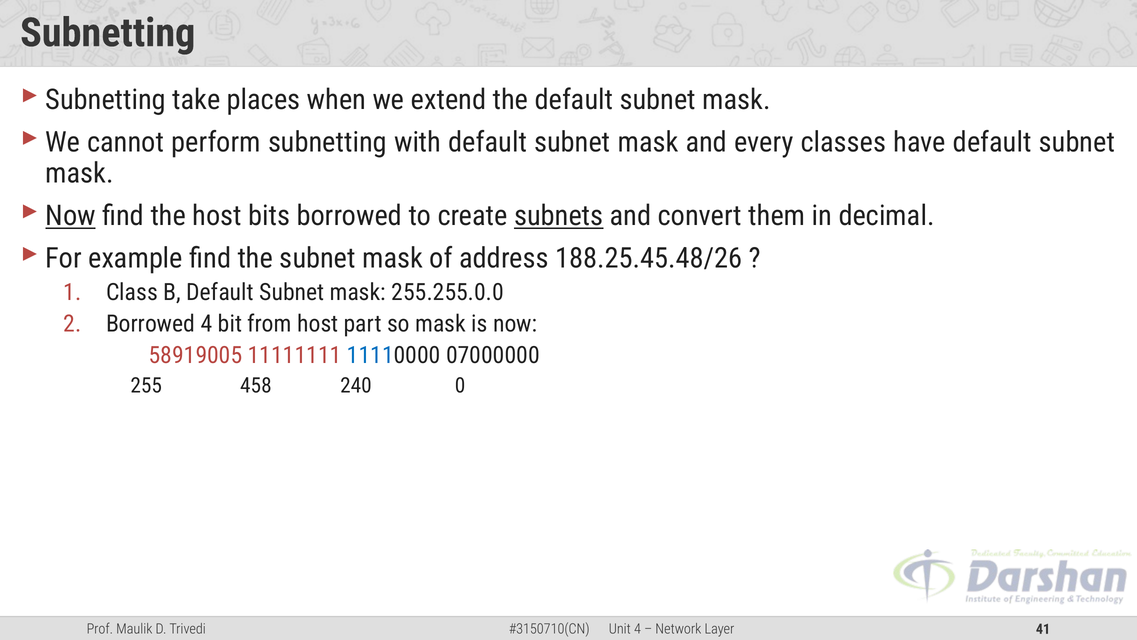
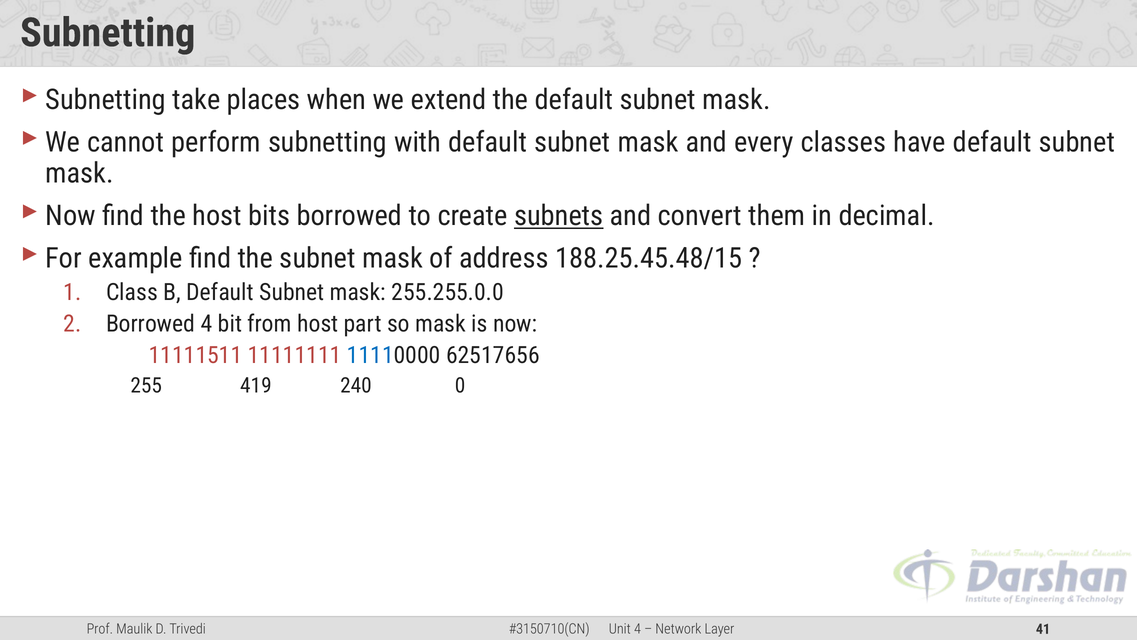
Now underline: present -> none (71, 216)
188.25.45.48/26: 188.25.45.48/26 -> 188.25.45.48/15 (649, 258)
58919005: 58919005 -> 11111511 (195, 355)
07000000: 07000000 -> 62517656 (493, 355)
458: 458 -> 419 (256, 386)
